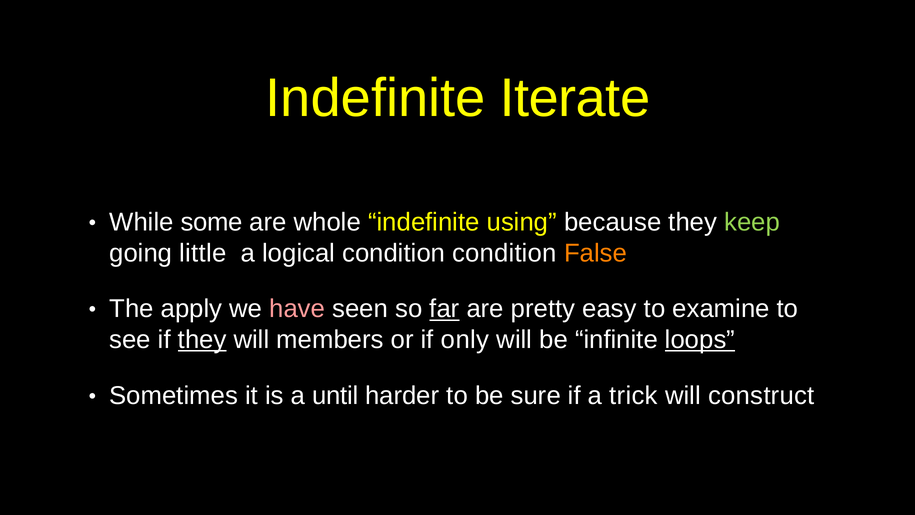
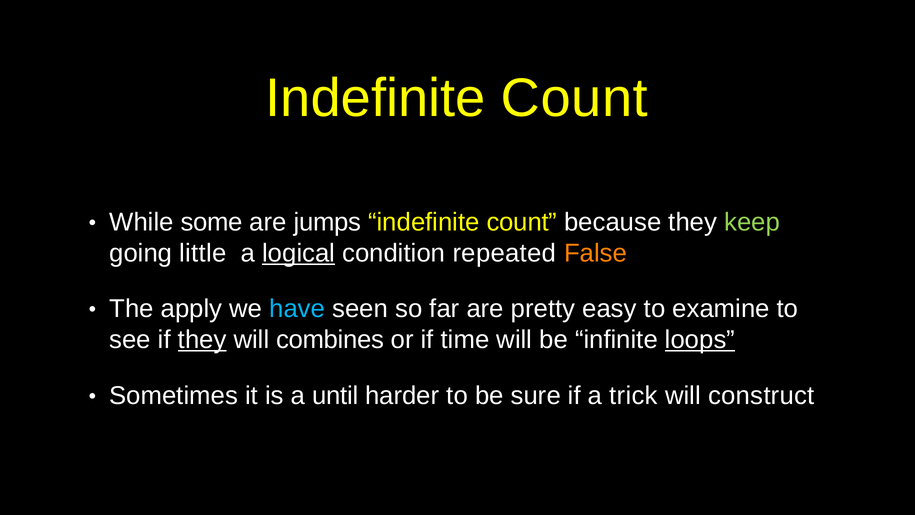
Iterate: Iterate -> Count (574, 98)
whole: whole -> jumps (327, 222)
using: using -> count (522, 222)
logical underline: none -> present (299, 253)
condition condition: condition -> repeated (504, 253)
have colour: pink -> light blue (297, 309)
far underline: present -> none (444, 309)
members: members -> combines (330, 340)
only: only -> time (465, 340)
